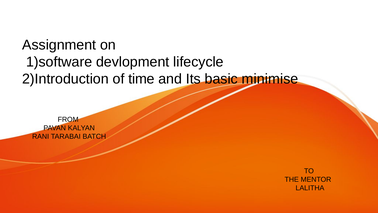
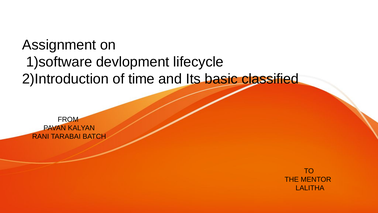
minimise: minimise -> classified (270, 79)
